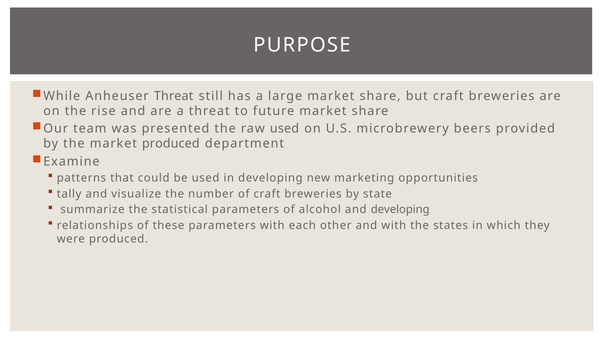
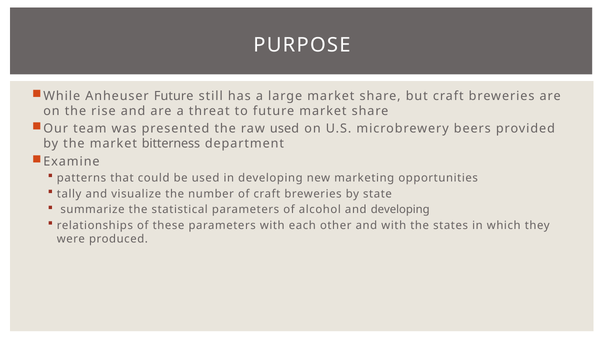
Anheuser Threat: Threat -> Future (174, 96)
market produced: produced -> bitterness (171, 144)
